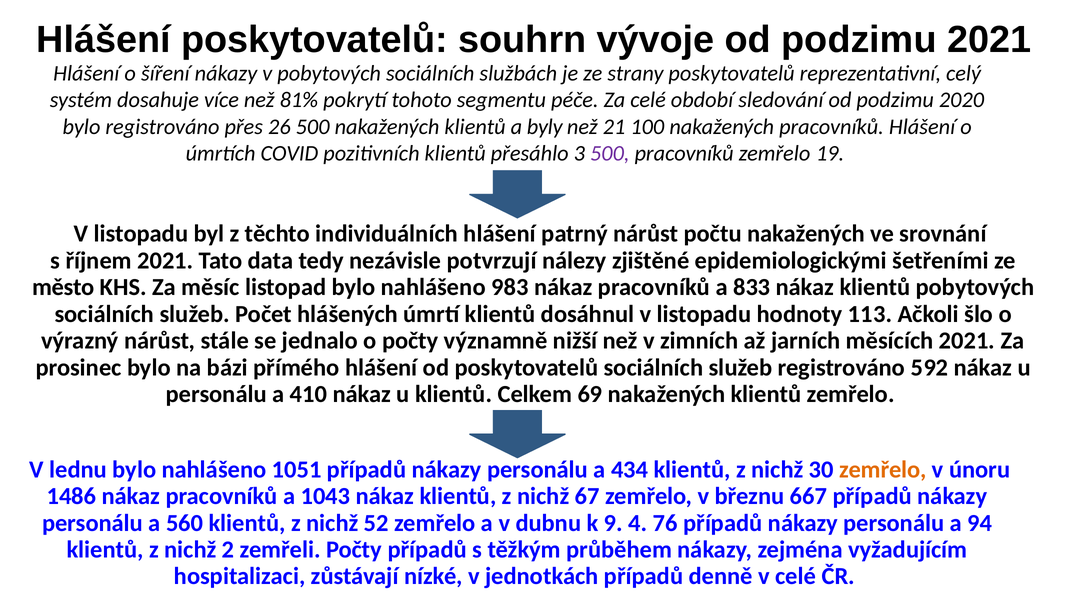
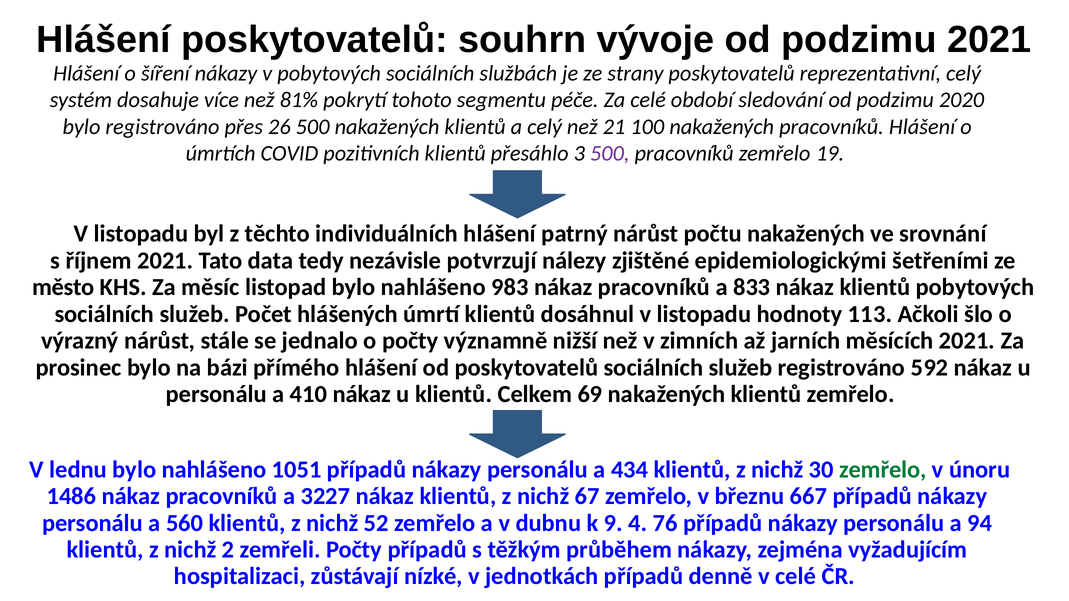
a byly: byly -> celý (545, 127)
zemřelo colour: orange -> green (883, 470)
1043: 1043 -> 3227 (325, 496)
